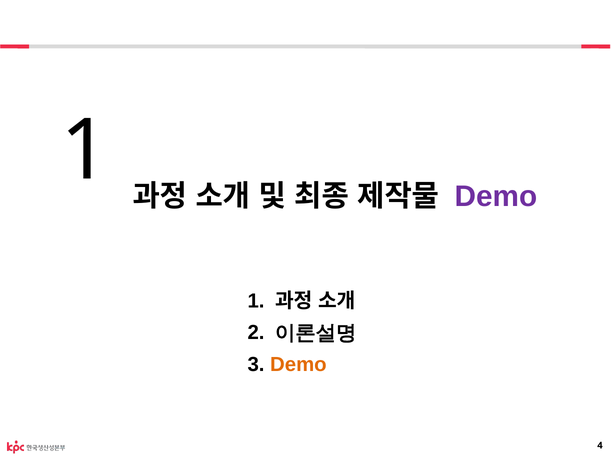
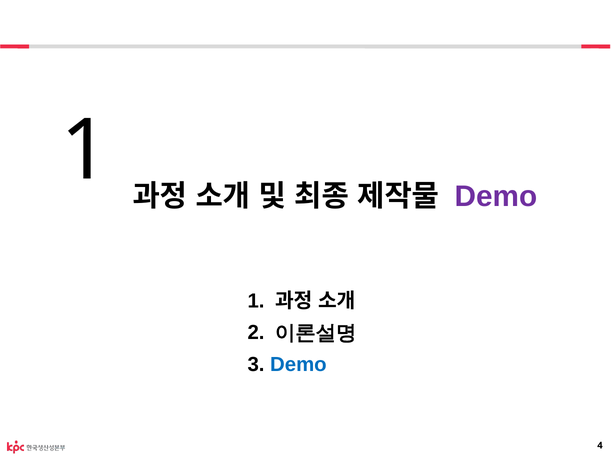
Demo colour: orange -> blue (298, 365)
